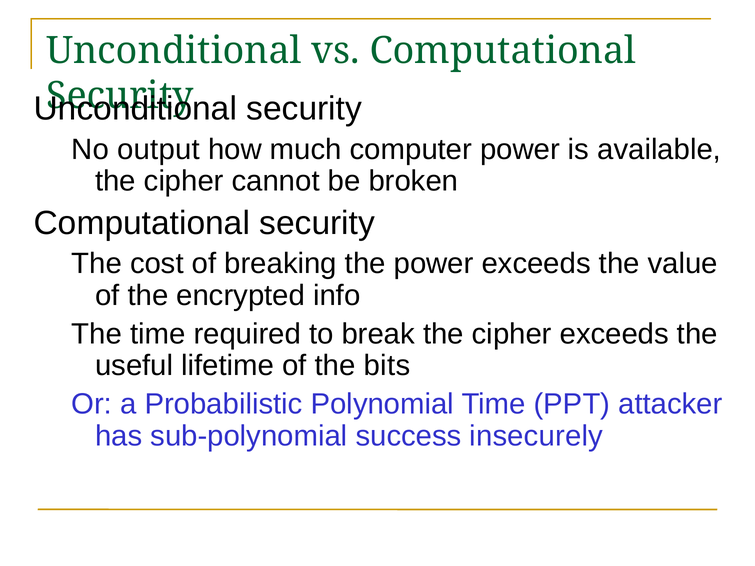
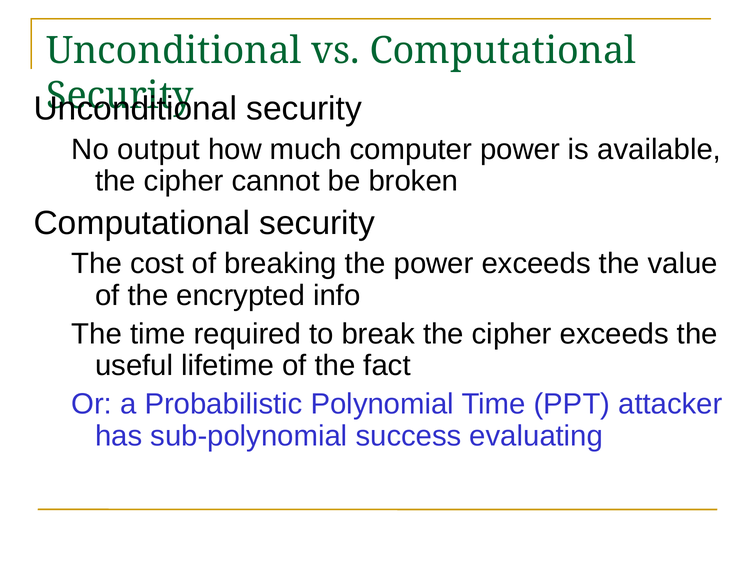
bits: bits -> fact (387, 366)
insecurely: insecurely -> evaluating (536, 436)
